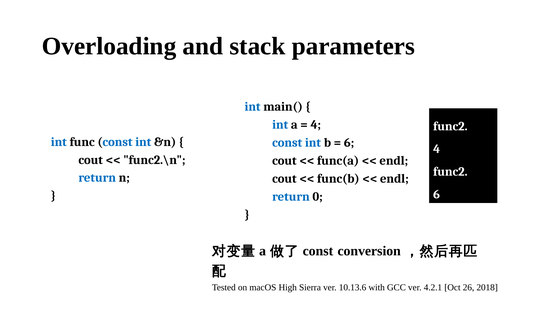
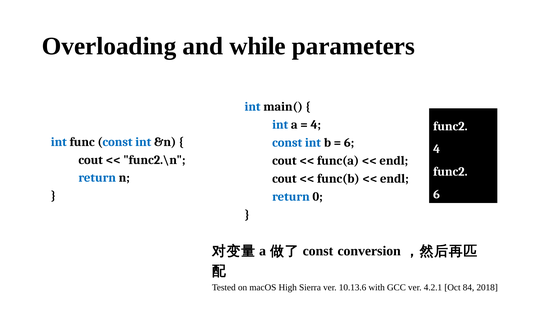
stack: stack -> while (258, 46)
26: 26 -> 84 (469, 288)
